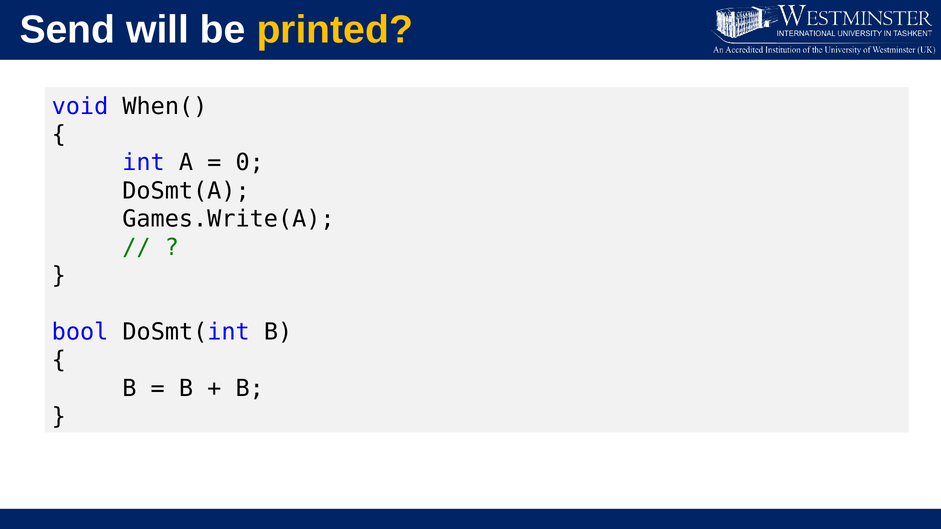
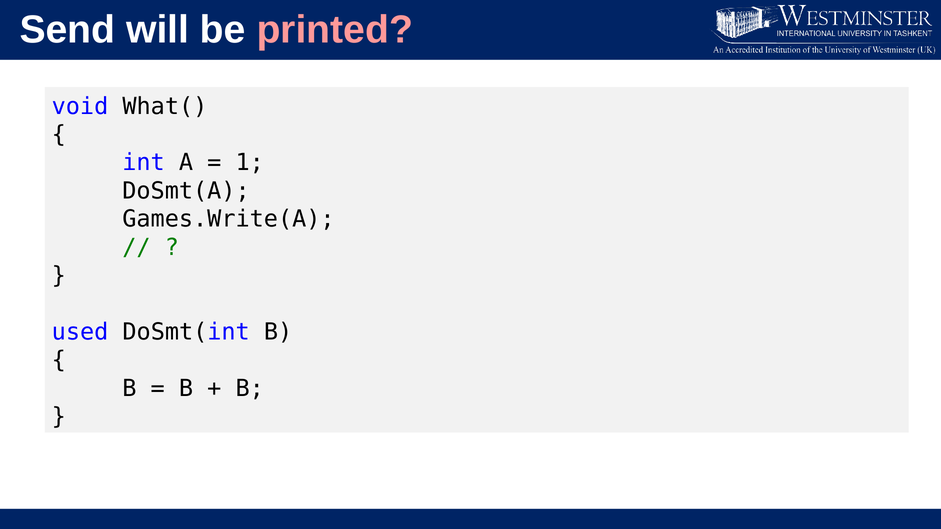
printed colour: yellow -> pink (335, 30)
When(: When( -> What( (165, 106)
0: 0 -> 1 (250, 163)
bool: bool -> used (80, 332)
